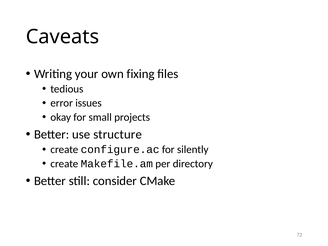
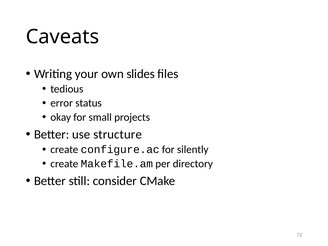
fixing: fixing -> slides (141, 74)
issues: issues -> status (89, 103)
